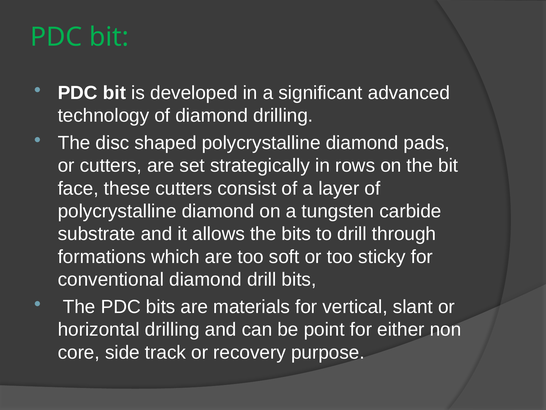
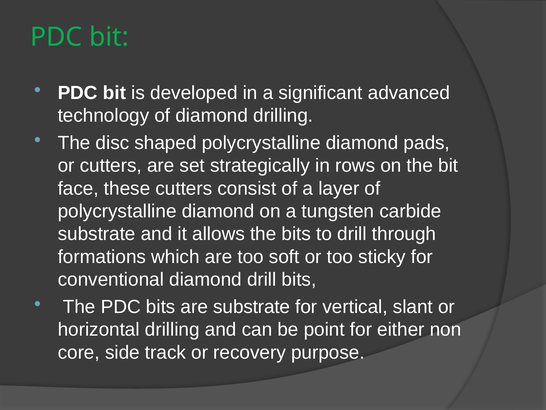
are materials: materials -> substrate (252, 307)
